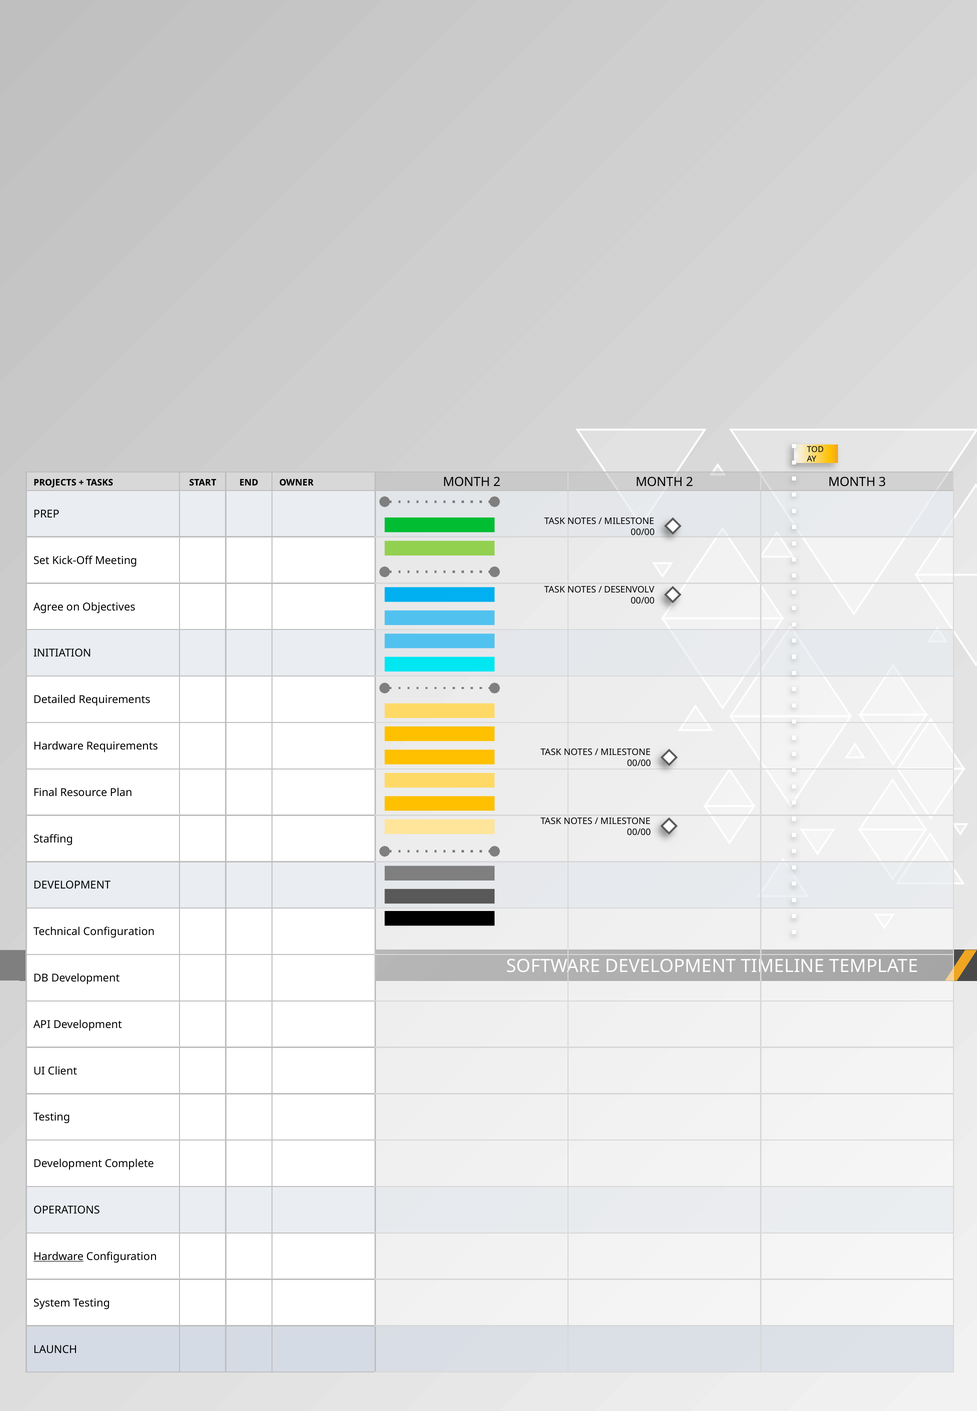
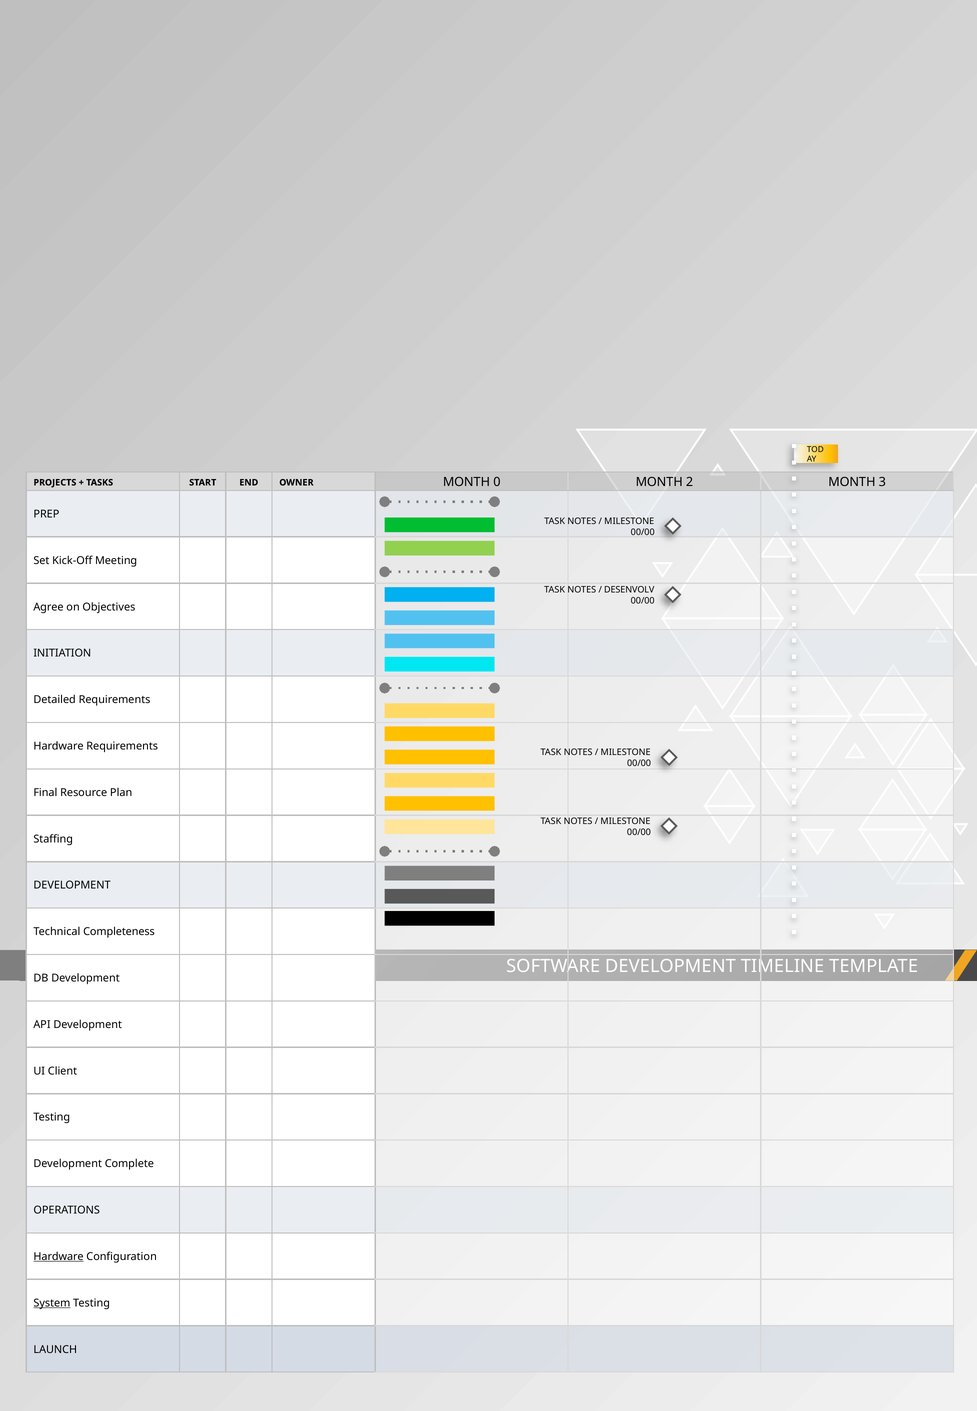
OWNER MONTH 2: 2 -> 0 (497, 482)
Technical Configuration: Configuration -> Completeness (119, 932)
System underline: none -> present (52, 1303)
